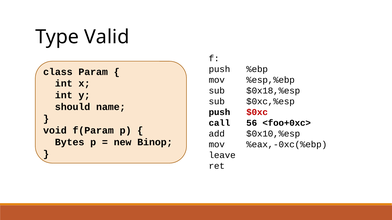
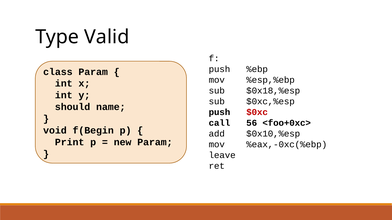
f(Param: f(Param -> f(Begin (93, 131)
Bytes: Bytes -> Print (70, 143)
new Binop: Binop -> Param (155, 143)
